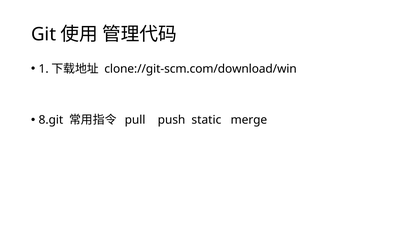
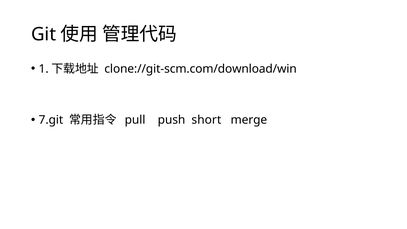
8.git: 8.git -> 7.git (51, 120)
static: static -> short (206, 120)
